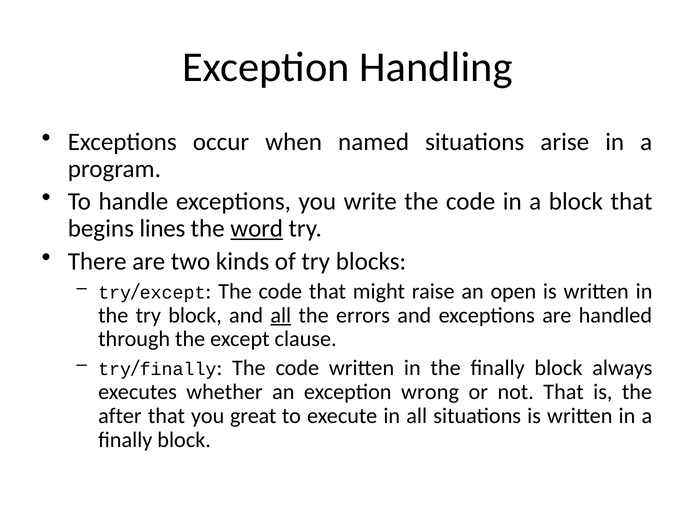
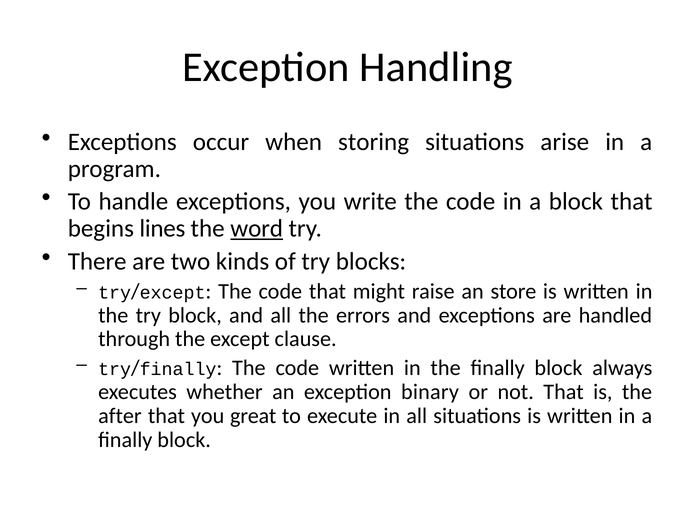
named: named -> storing (374, 142)
open: open -> store (513, 291)
all underline: present -> none (281, 315)
wrong: wrong -> binary (430, 392)
